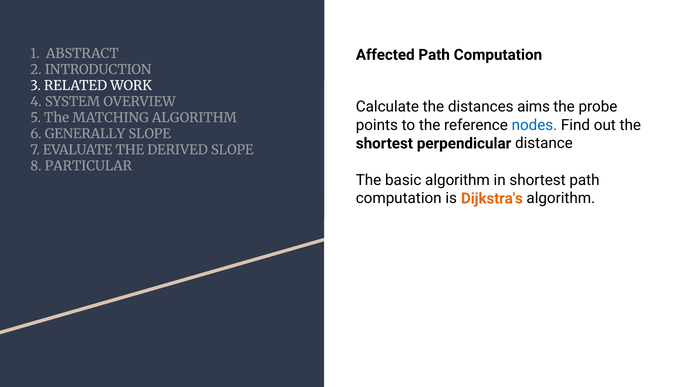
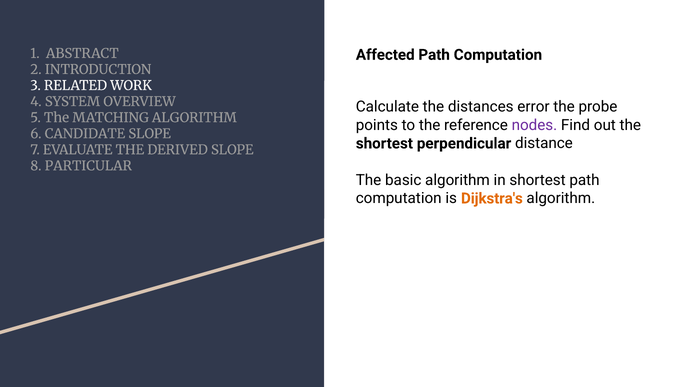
aims: aims -> error (533, 107)
nodes colour: blue -> purple (534, 125)
GENERALLY: GENERALLY -> CANDIDATE (85, 134)
